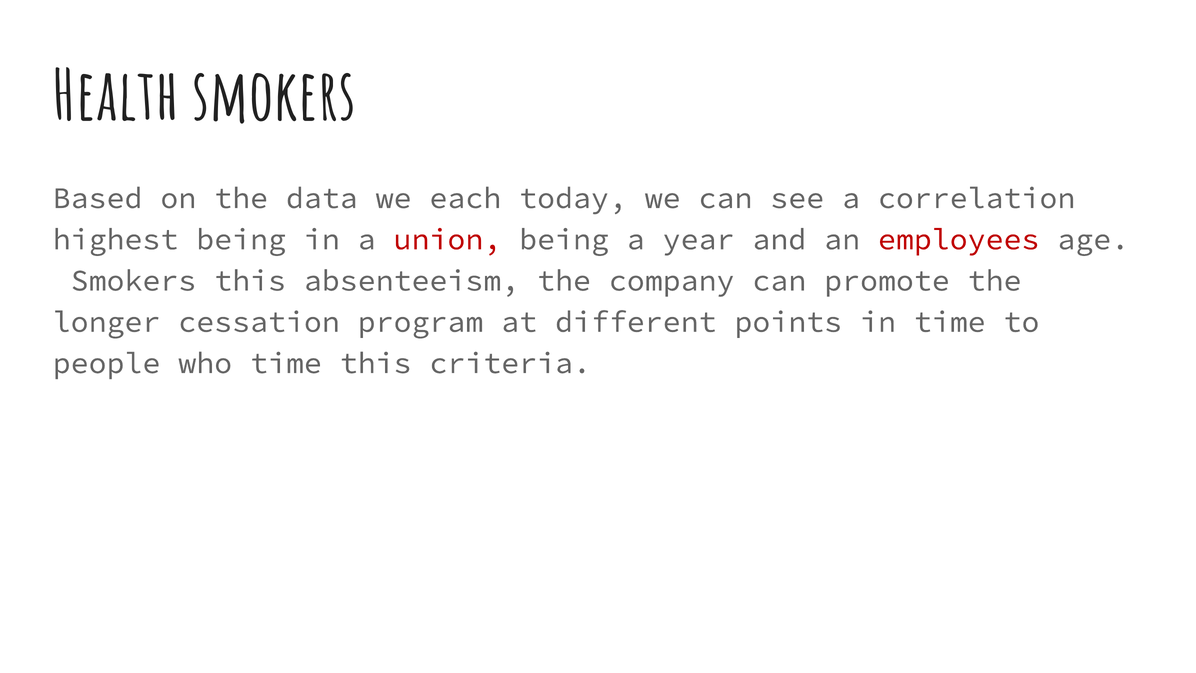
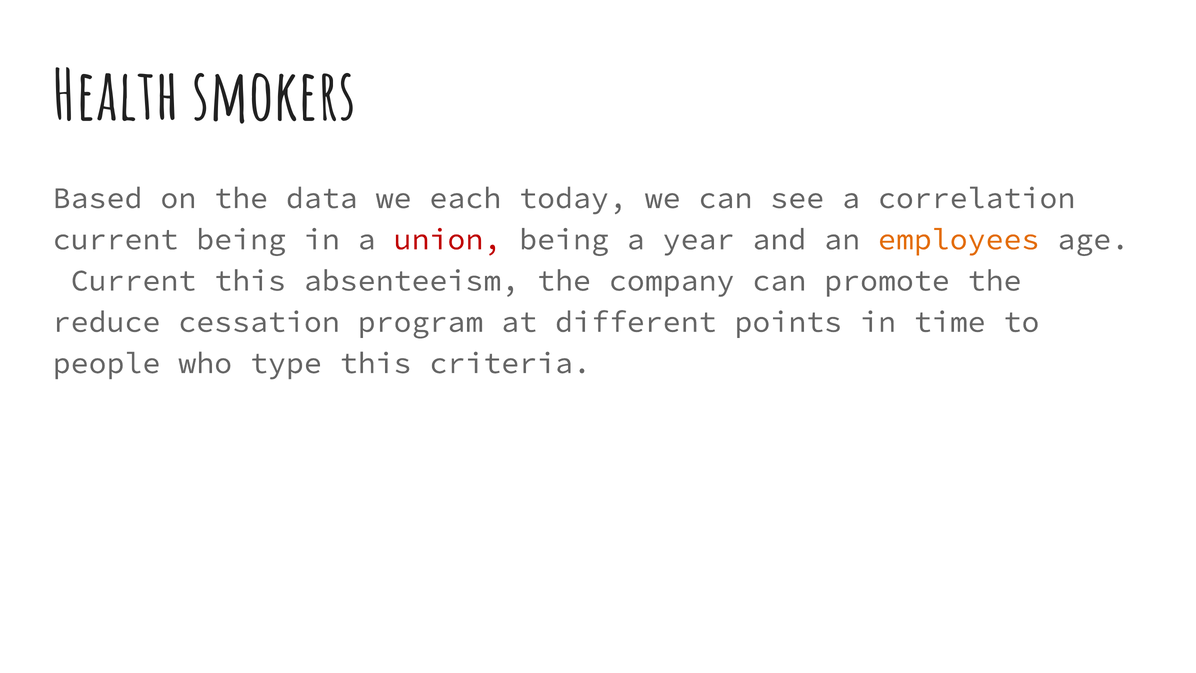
highest: highest -> current (116, 239)
employees colour: red -> orange (959, 239)
Smokers: Smokers -> Current (133, 281)
longer: longer -> reduce (107, 322)
who time: time -> type (286, 363)
